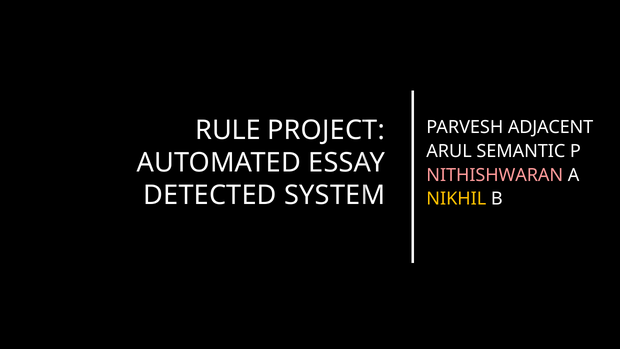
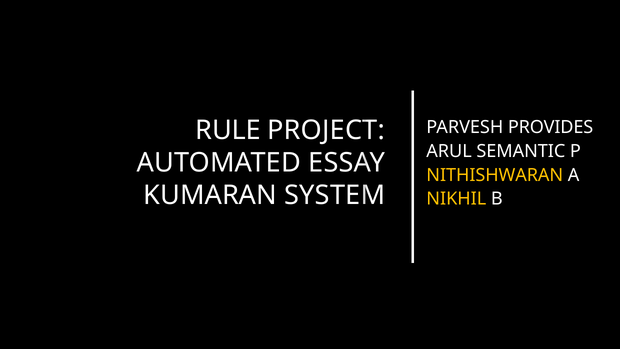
ADJACENT: ADJACENT -> PROVIDES (551, 127)
NITHISHWARAN colour: pink -> yellow (495, 175)
DETECTED: DETECTED -> KUMARAN (210, 195)
